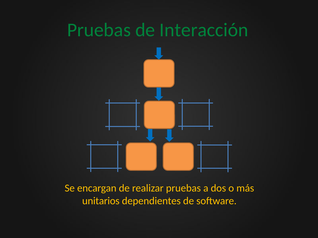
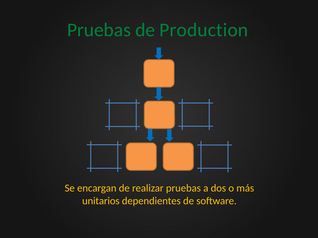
Interacción: Interacción -> Production (204, 30)
